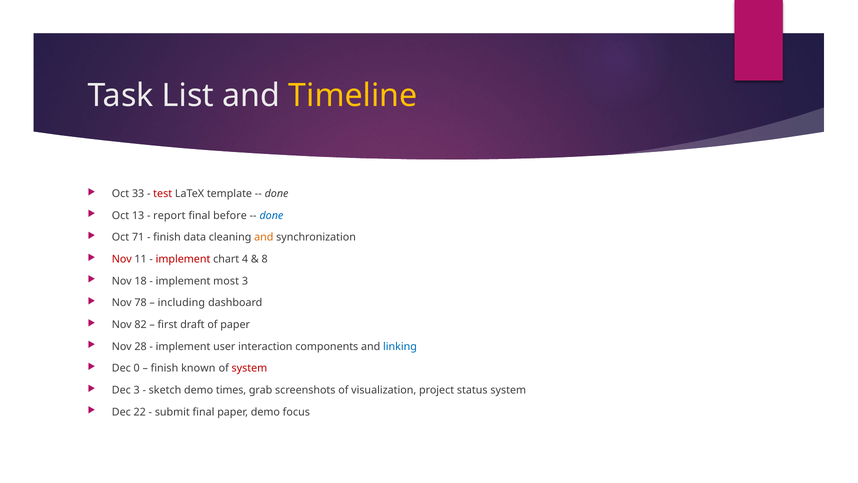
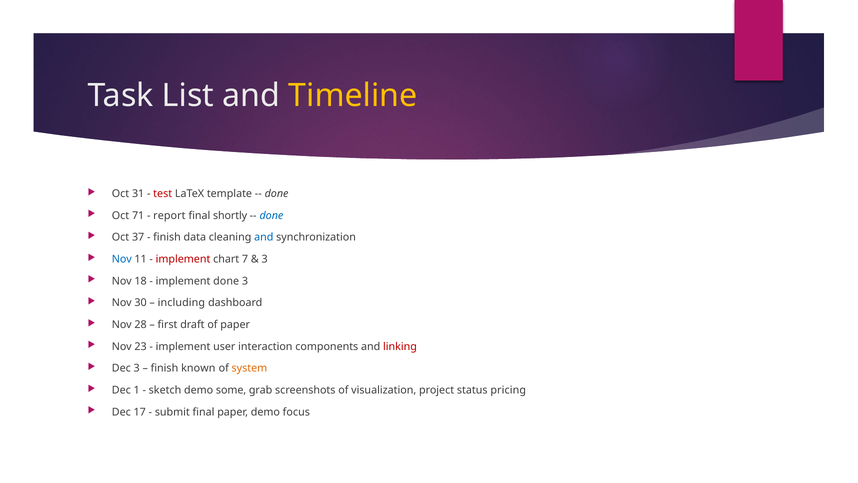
33: 33 -> 31 (138, 194)
13: 13 -> 71 (138, 215)
before: before -> shortly (230, 215)
71: 71 -> 37 (138, 237)
and colour: orange -> blue (264, 237)
Nov colour: red -> blue (122, 259)
4: 4 -> 7 (245, 259)
8: 8 -> 3 (265, 259)
implement most: most -> done (226, 281)
78: 78 -> 30 (141, 303)
82: 82 -> 28 (141, 324)
28: 28 -> 23 (141, 346)
linking colour: blue -> red (400, 346)
Dec 0: 0 -> 3 (137, 368)
system colour: red -> orange (249, 368)
Dec 3: 3 -> 1 (137, 390)
times: times -> some (231, 390)
status system: system -> pricing (508, 390)
22: 22 -> 17 (140, 412)
